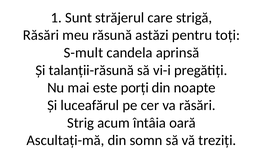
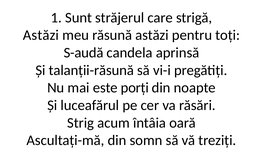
Răsări: Răsări -> Astăzi (41, 35)
S-mult: S-mult -> S-audă (84, 53)
